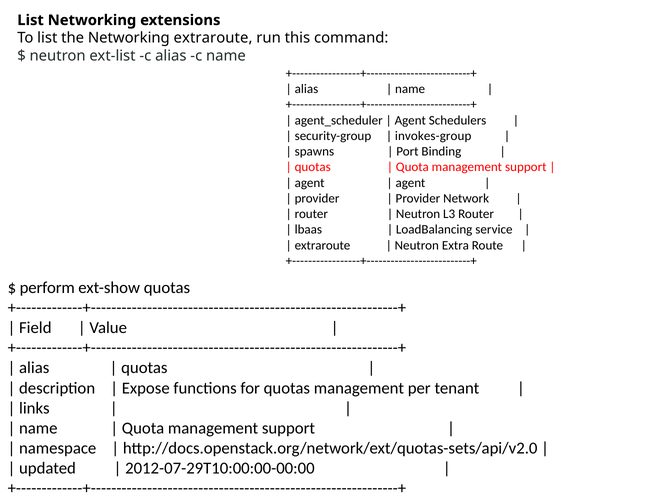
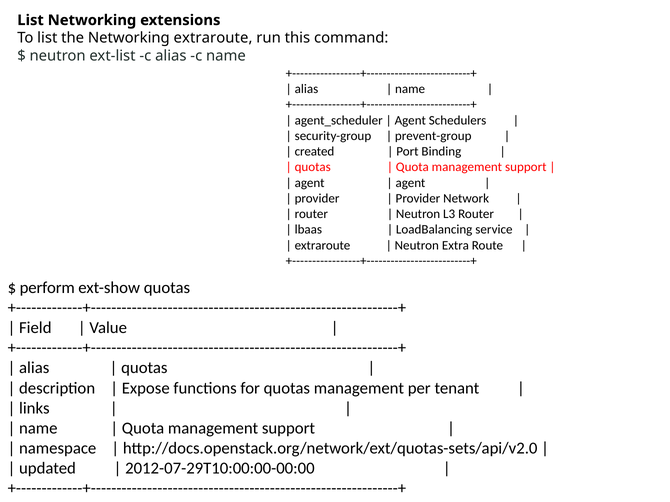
invokes-group: invokes-group -> prevent-group (433, 136)
spawns: spawns -> created (314, 152)
